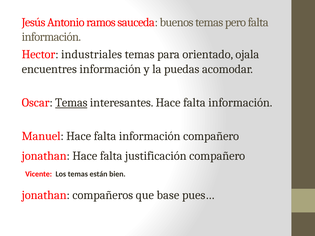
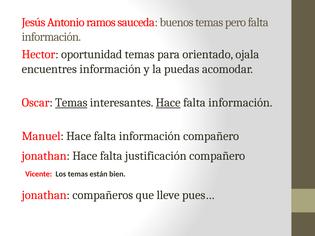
industriales: industriales -> oportunidad (92, 54)
Hace underline: none -> present (168, 103)
base: base -> lleve (168, 195)
